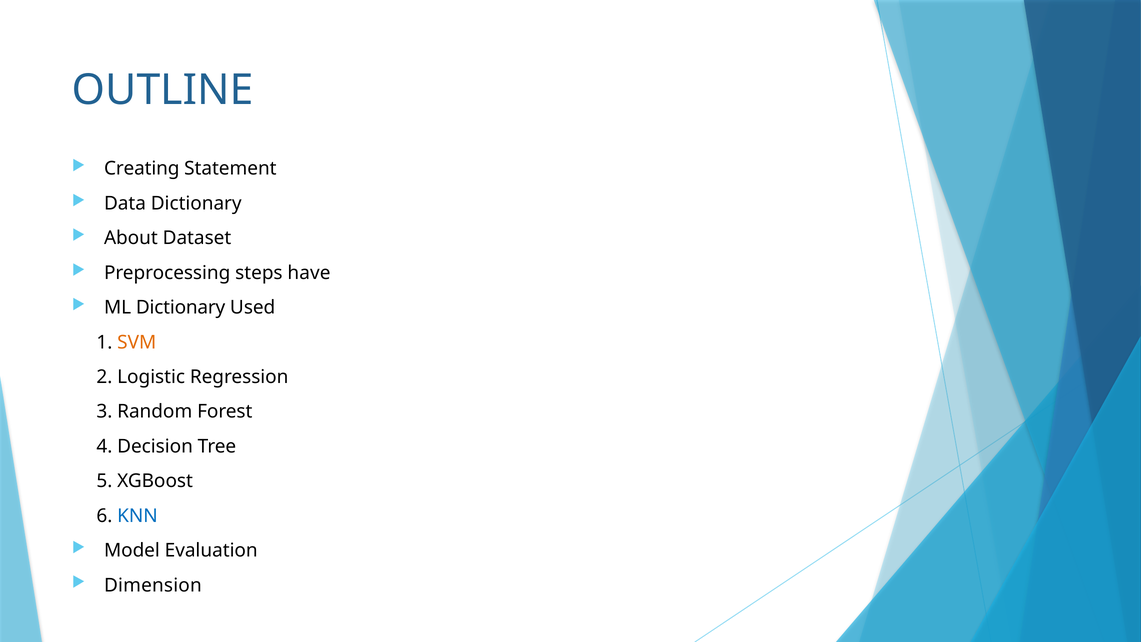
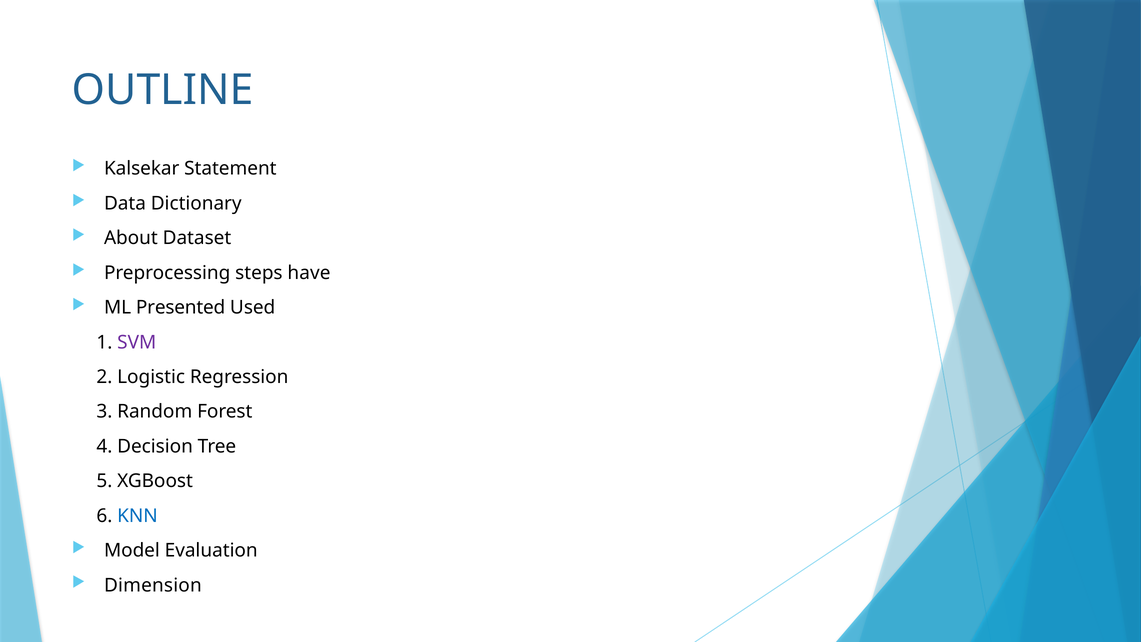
Creating: Creating -> Kalsekar (142, 169)
ML Dictionary: Dictionary -> Presented (181, 307)
SVM colour: orange -> purple (137, 342)
